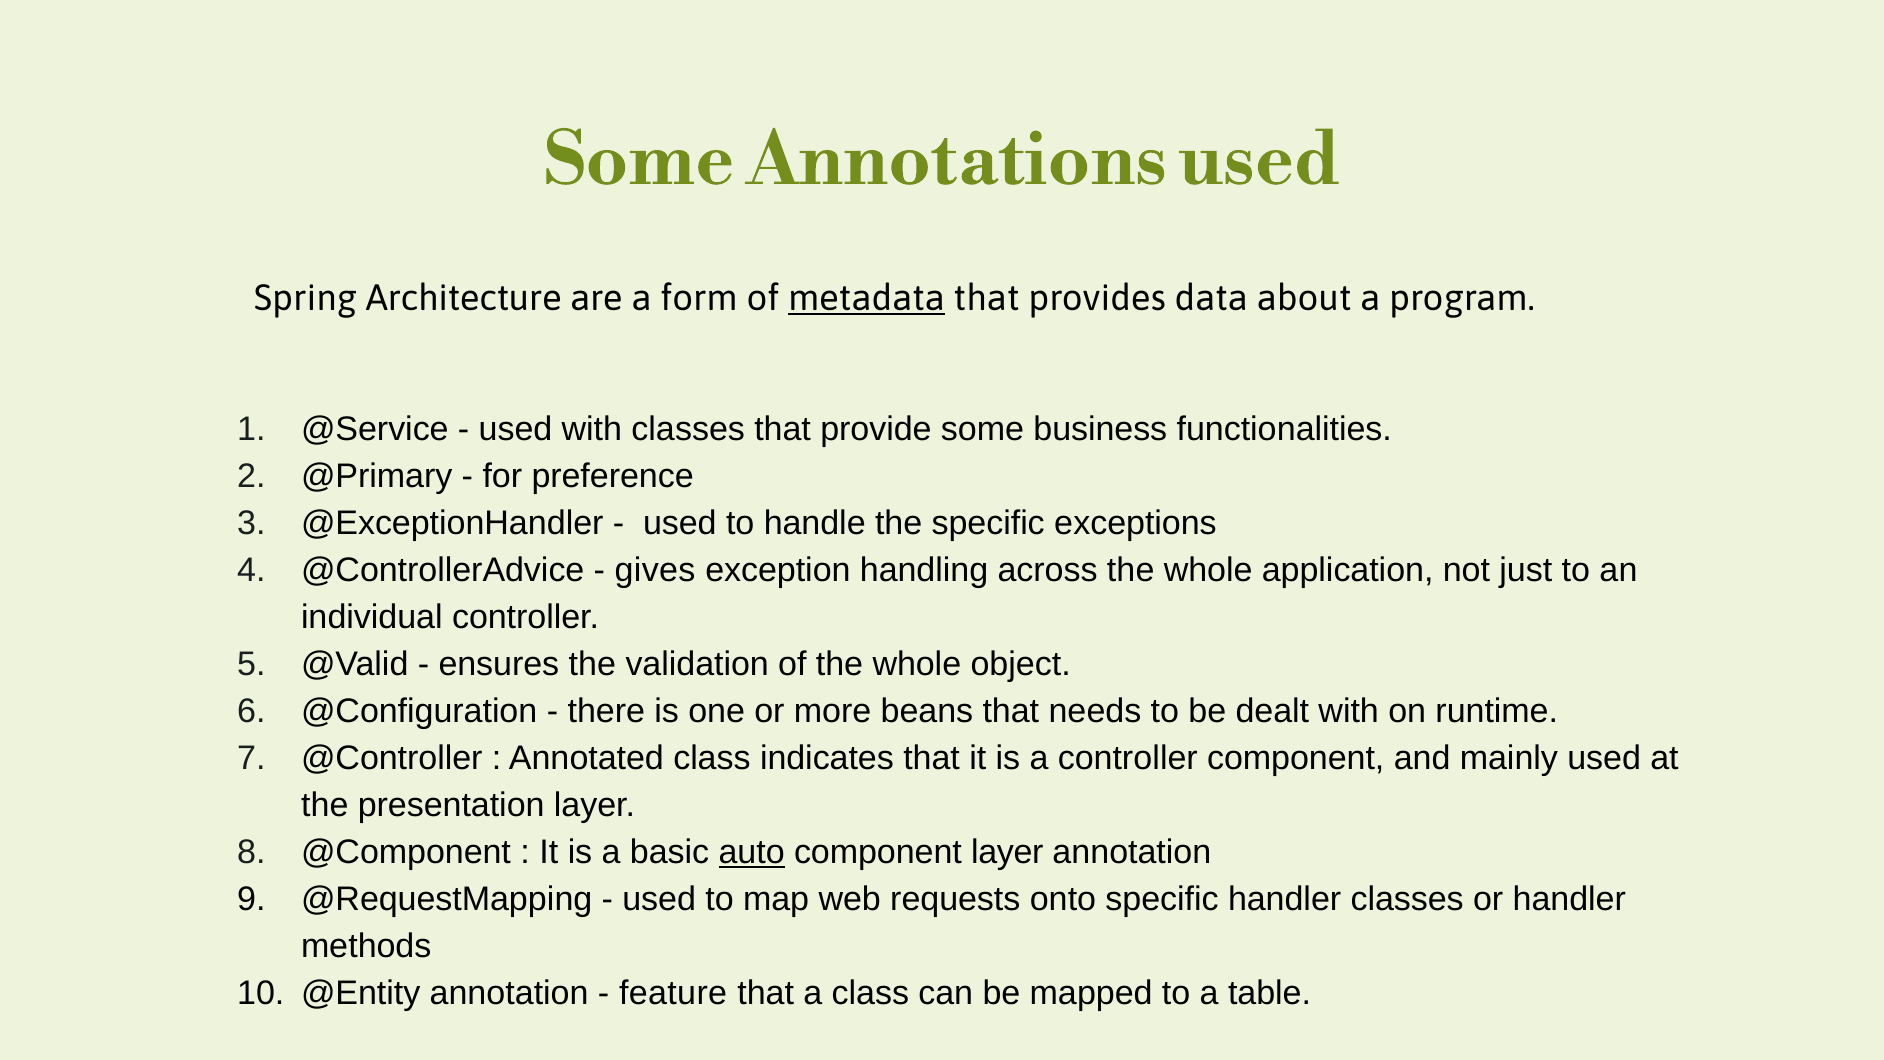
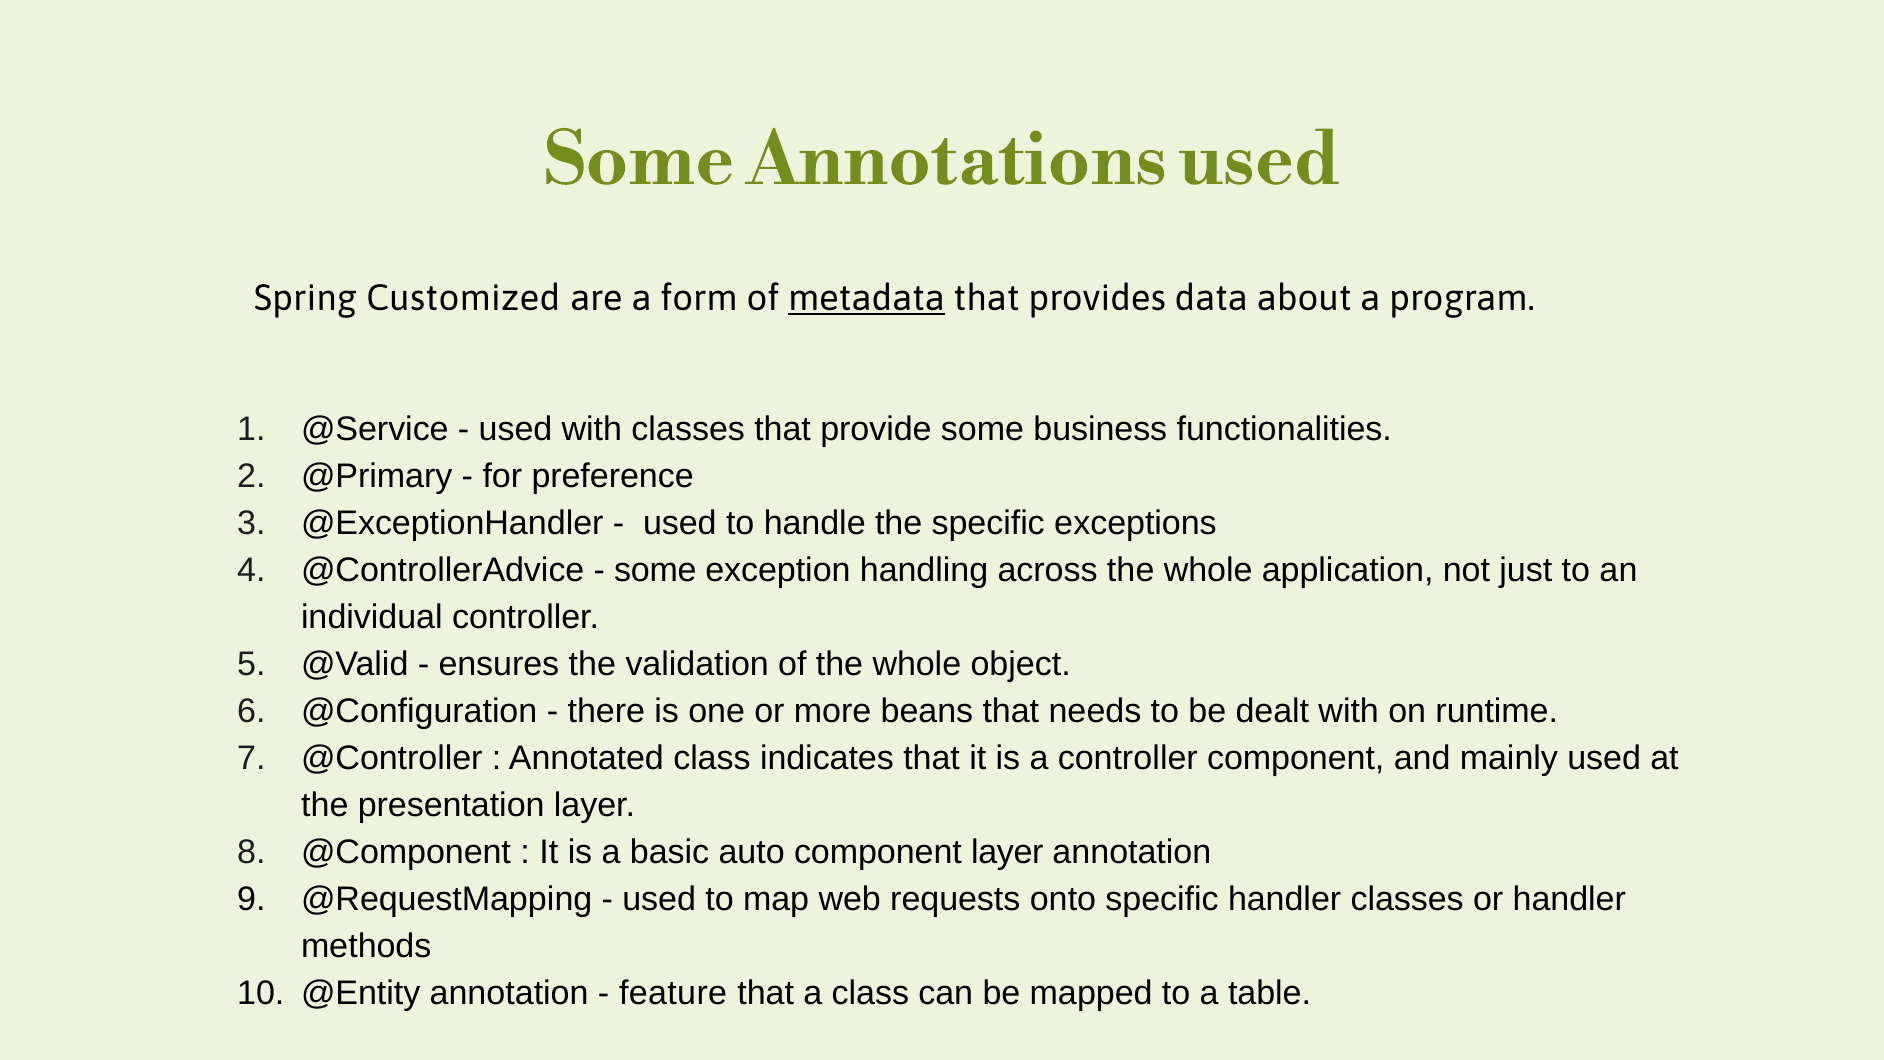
Architecture: Architecture -> Customized (463, 298)
gives: gives -> some (655, 570)
auto underline: present -> none (752, 852)
